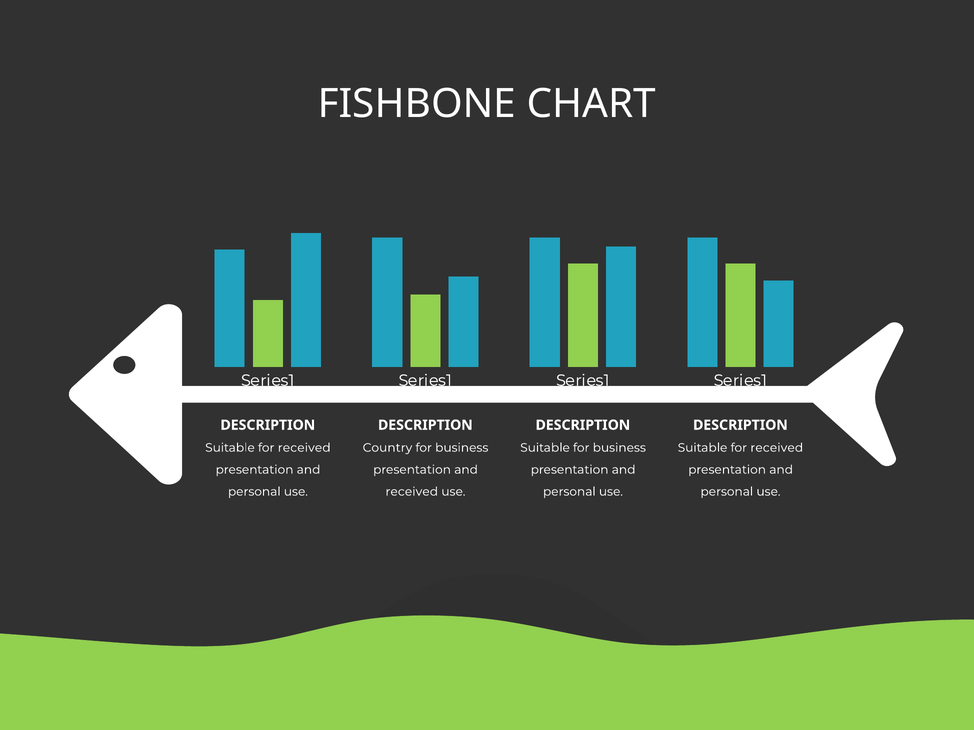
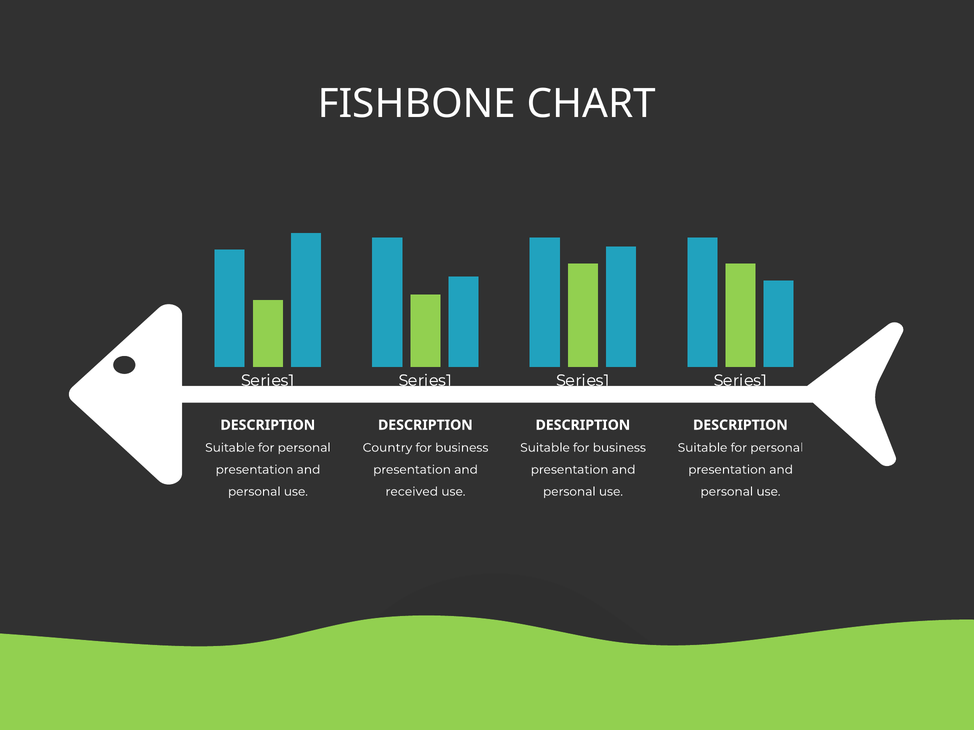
received: received -> personal (304, 448)
received: received -> personal (777, 448)
